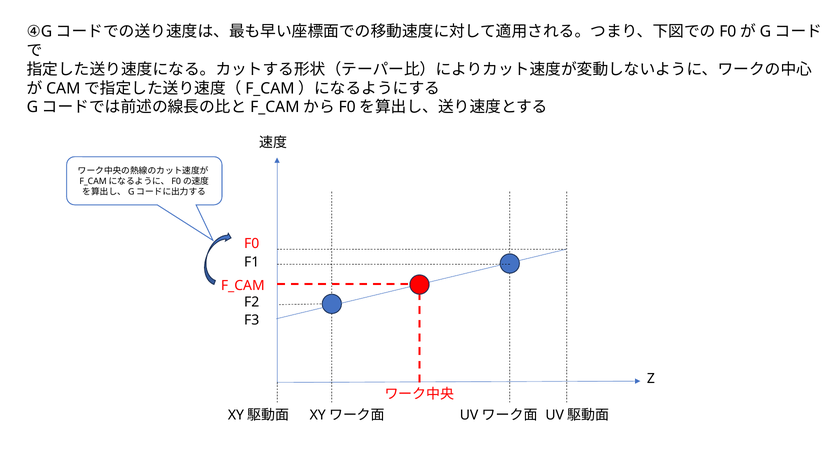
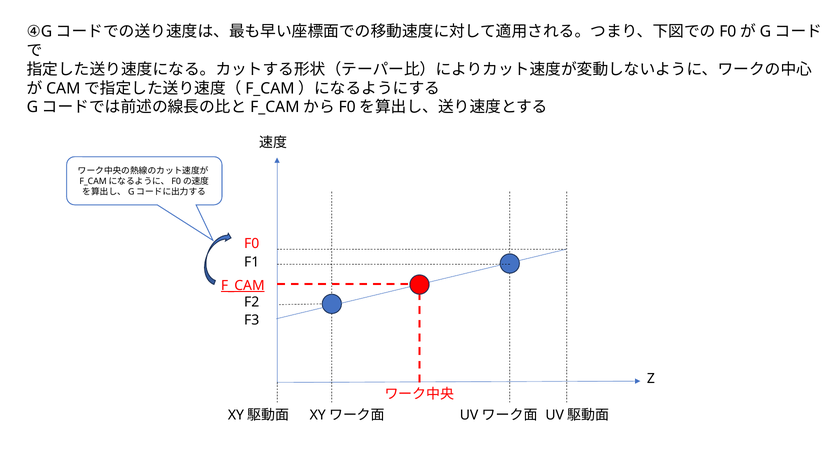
F_CAM underline: none -> present (243, 286)
